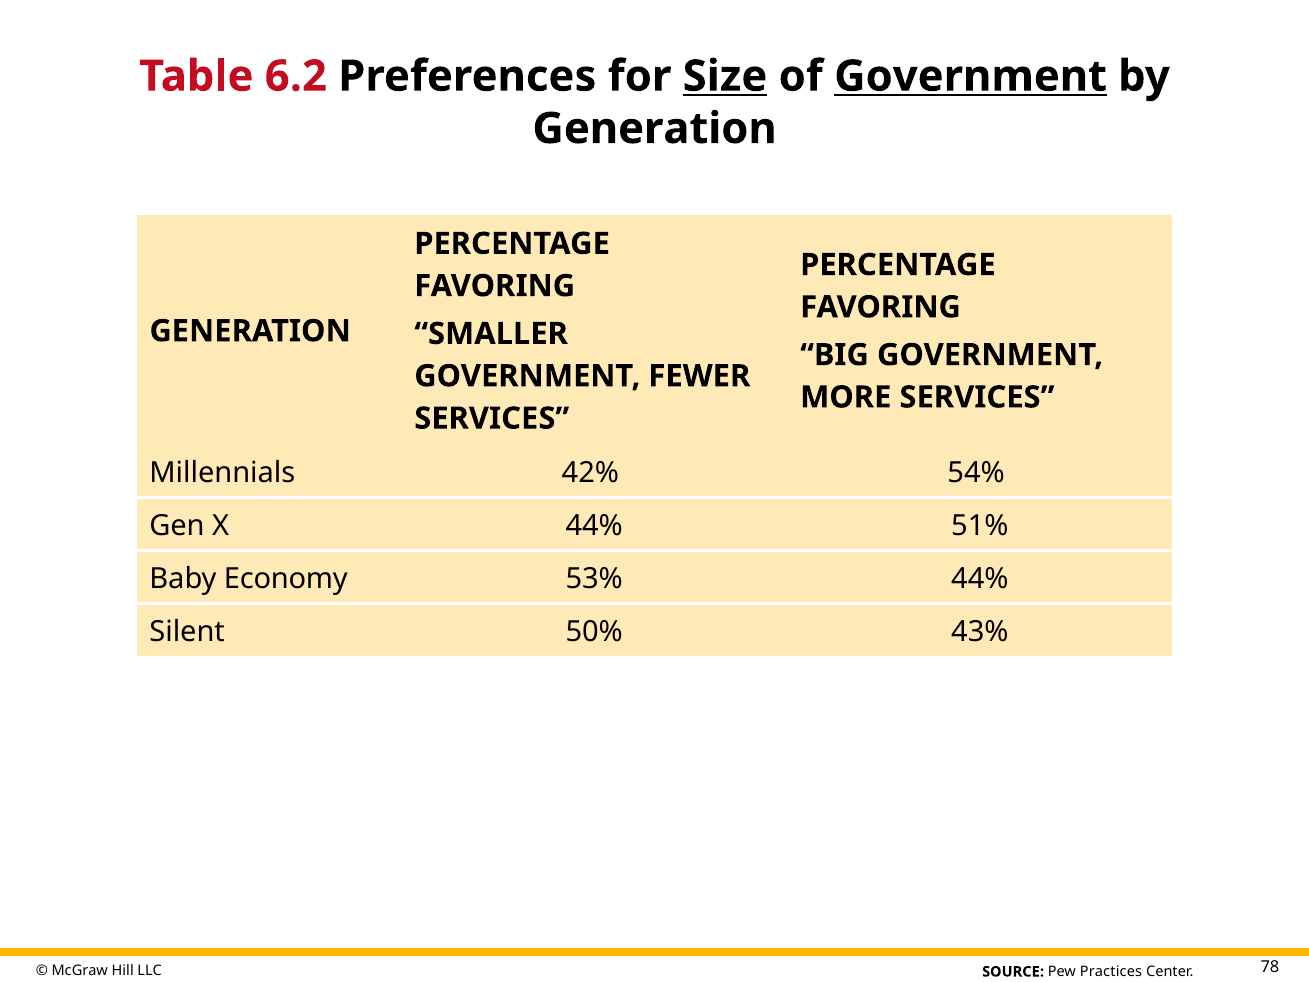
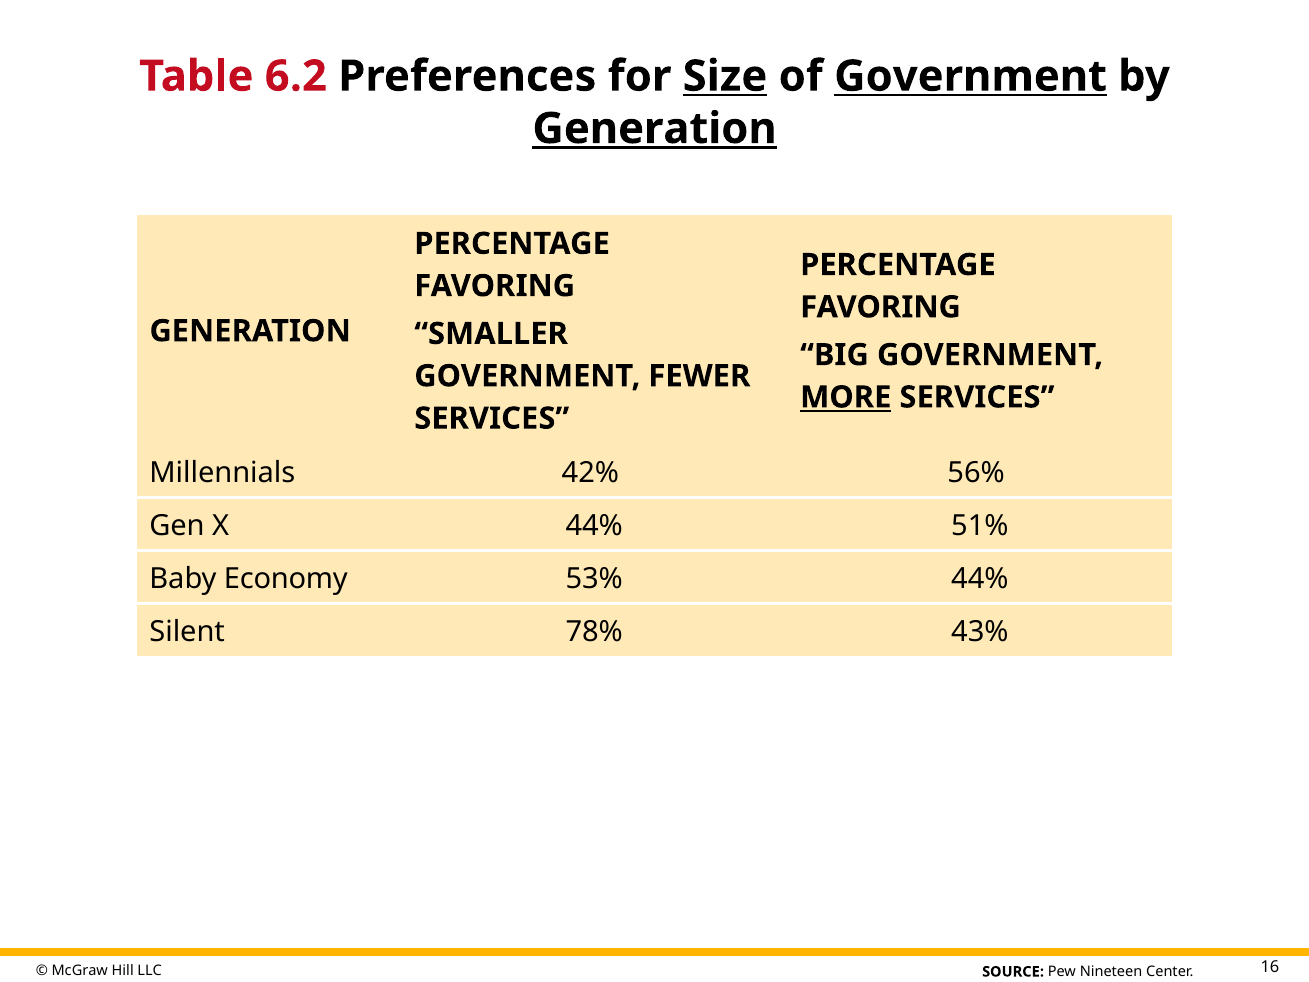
Generation underline: none -> present (655, 129)
MORE underline: none -> present (846, 397)
54%: 54% -> 56% (976, 472)
50%: 50% -> 78% (594, 632)
Practices: Practices -> Nineteen (1111, 971)
78: 78 -> 16 (1270, 967)
